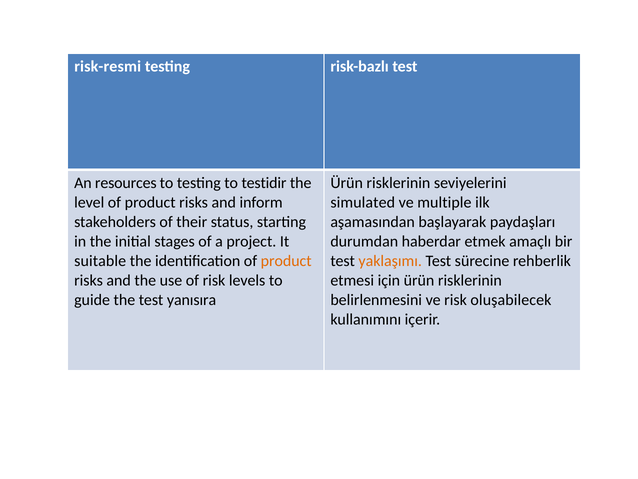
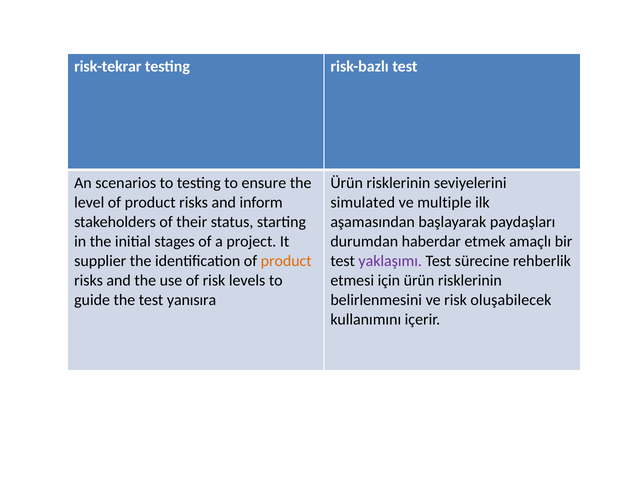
risk-resmi: risk-resmi -> risk-tekrar (108, 66)
resources: resources -> scenarios (126, 183)
testidir: testidir -> ensure (264, 183)
suitable: suitable -> supplier (100, 261)
yaklaşımı colour: orange -> purple (390, 261)
